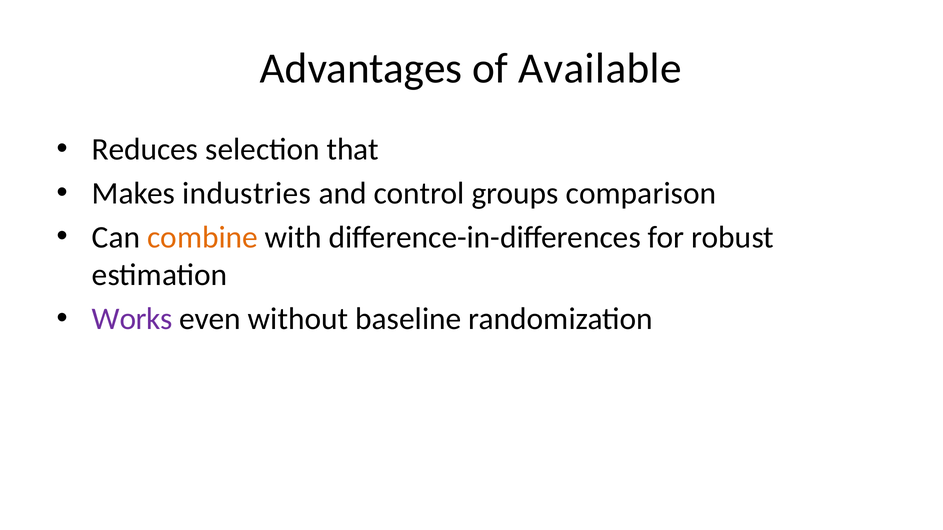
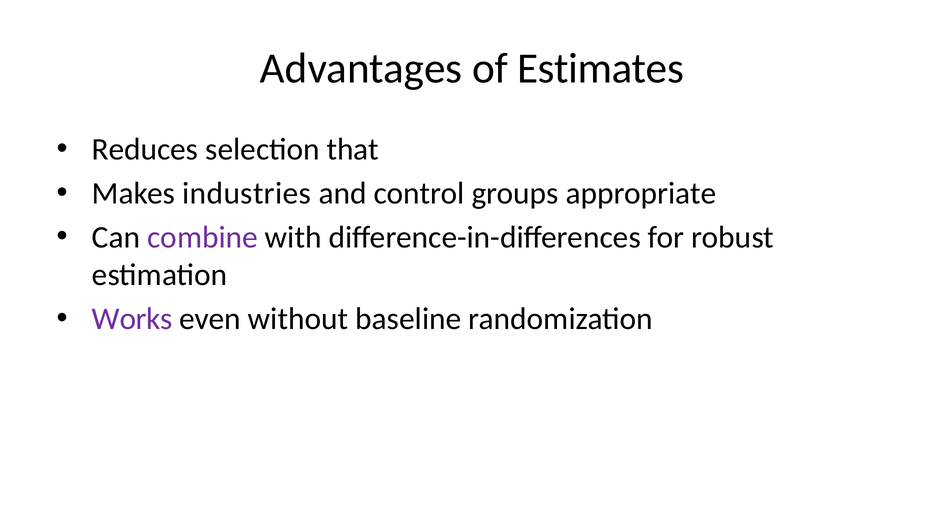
Available: Available -> Estimates (600, 68)
comparison: comparison -> appropriate (641, 194)
combine colour: orange -> purple (203, 238)
